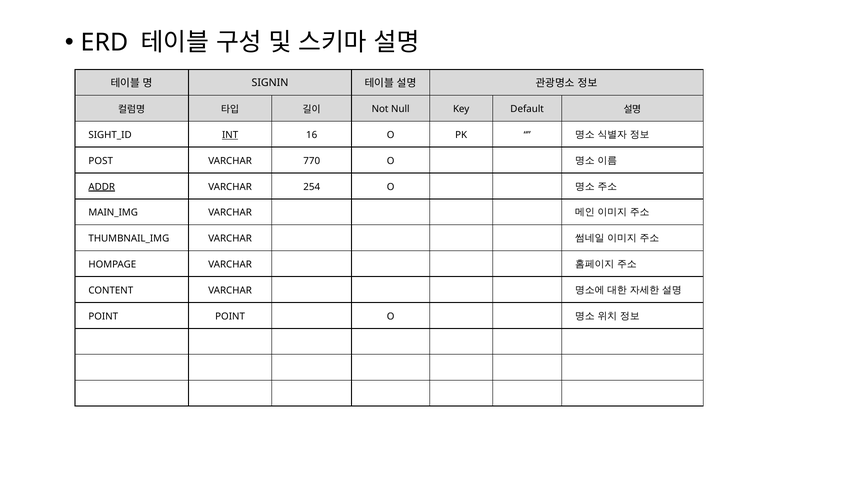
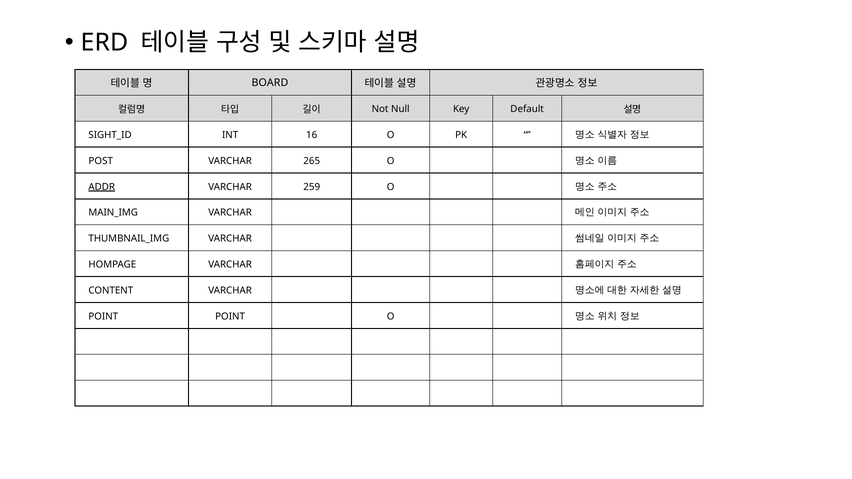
SIGNIN: SIGNIN -> BOARD (270, 83)
INT underline: present -> none (230, 135)
770: 770 -> 265 (312, 161)
254: 254 -> 259 (312, 187)
